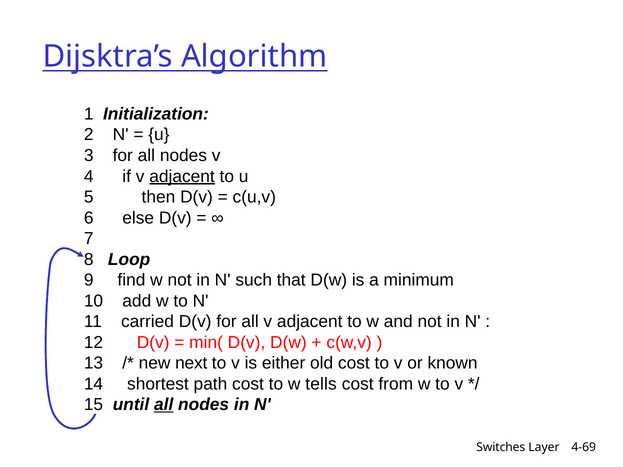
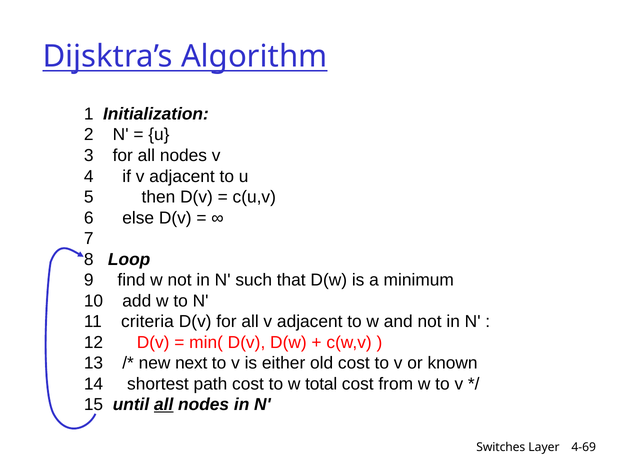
adjacent underline: present -> none (182, 176)
carried: carried -> criteria (147, 322)
tells: tells -> total (321, 384)
